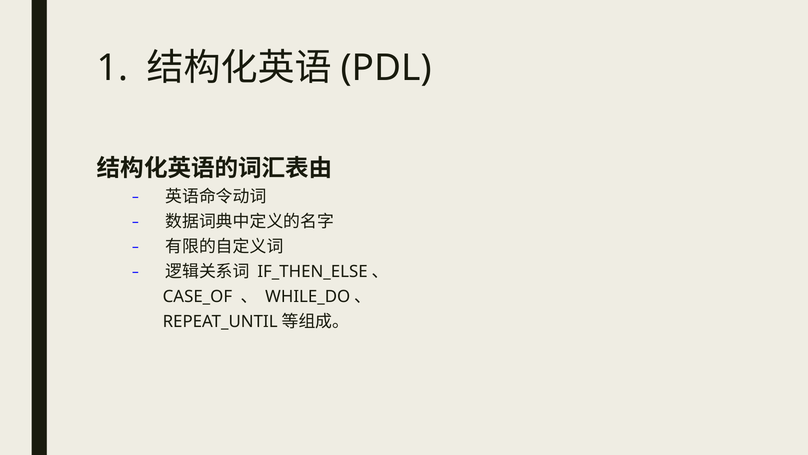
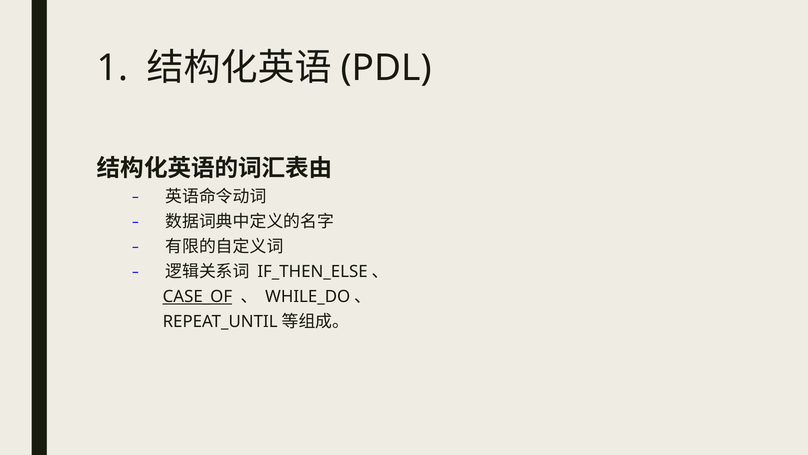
CASE_OF underline: none -> present (197, 296)
